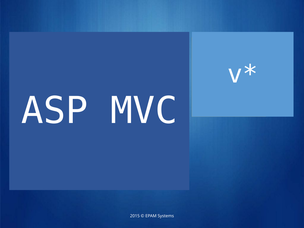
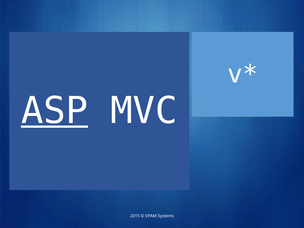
ASP underline: none -> present (55, 111)
